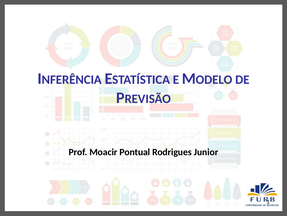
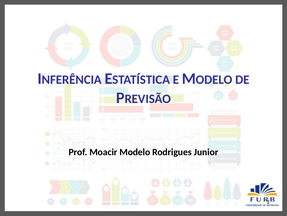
Pontual: Pontual -> Modelo (135, 152)
